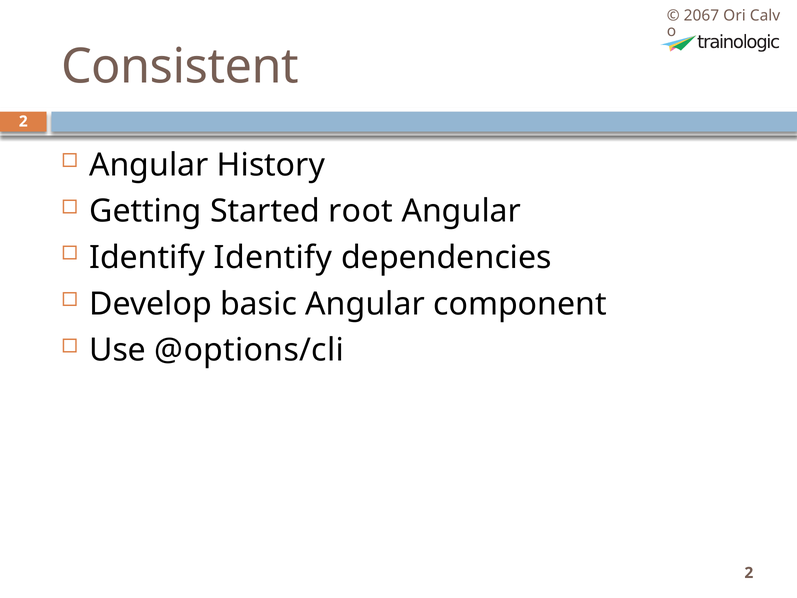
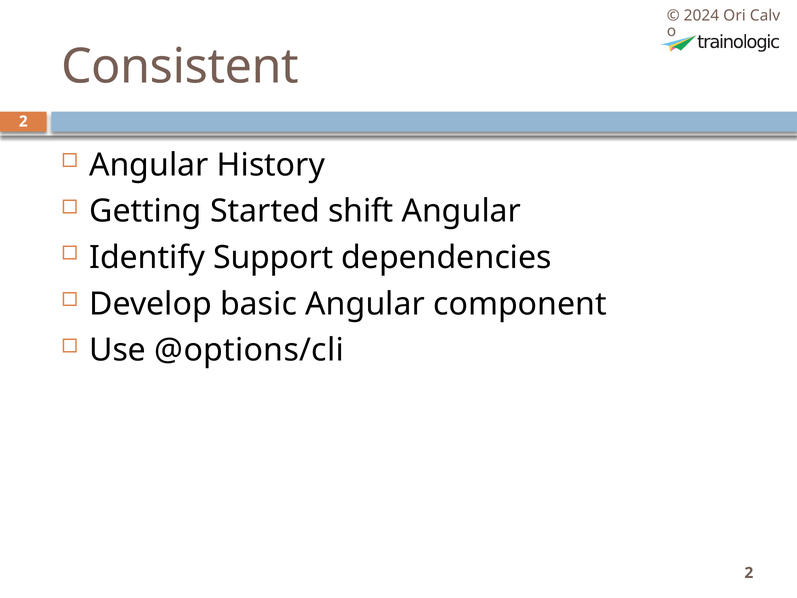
2067: 2067 -> 2024 (701, 16)
root: root -> shift (361, 211)
Identify Identify: Identify -> Support (273, 258)
